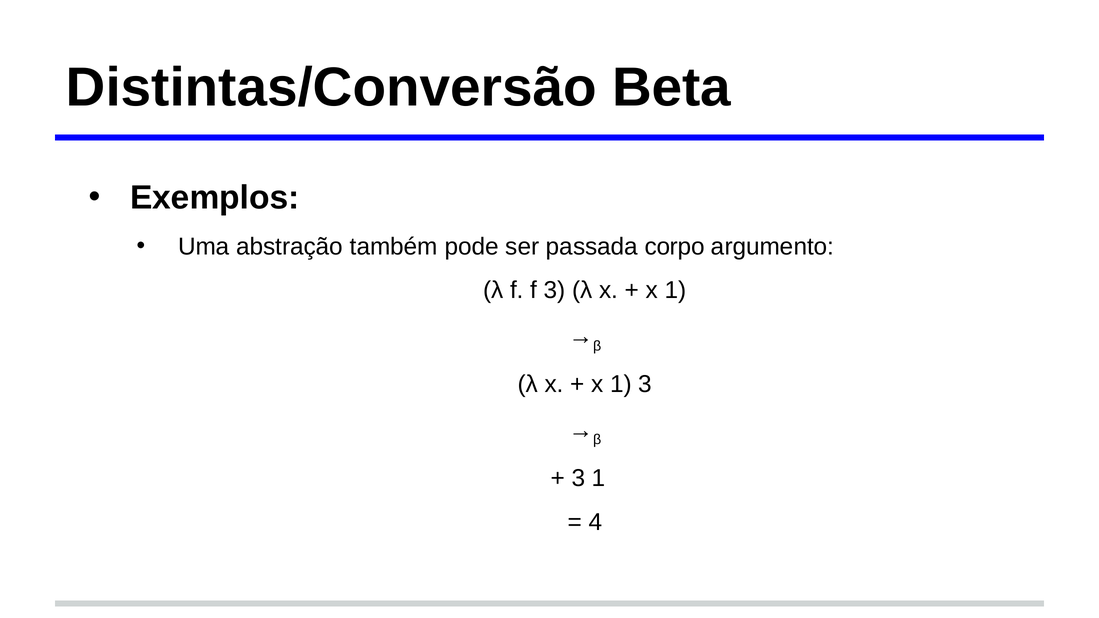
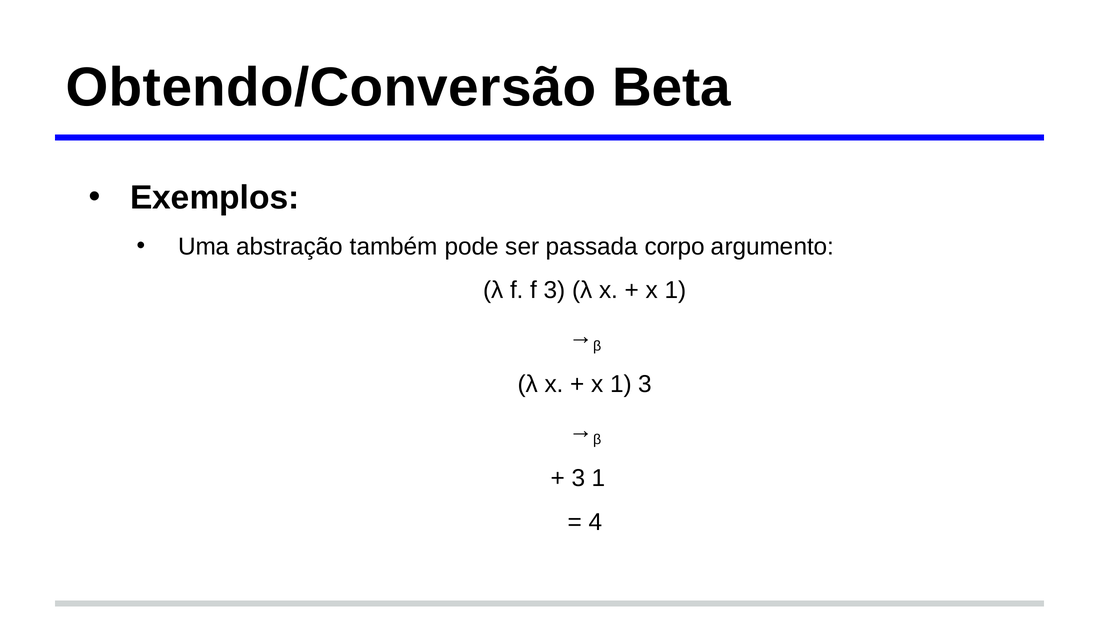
Distintas/Conversão: Distintas/Conversão -> Obtendo/Conversão (331, 88)
